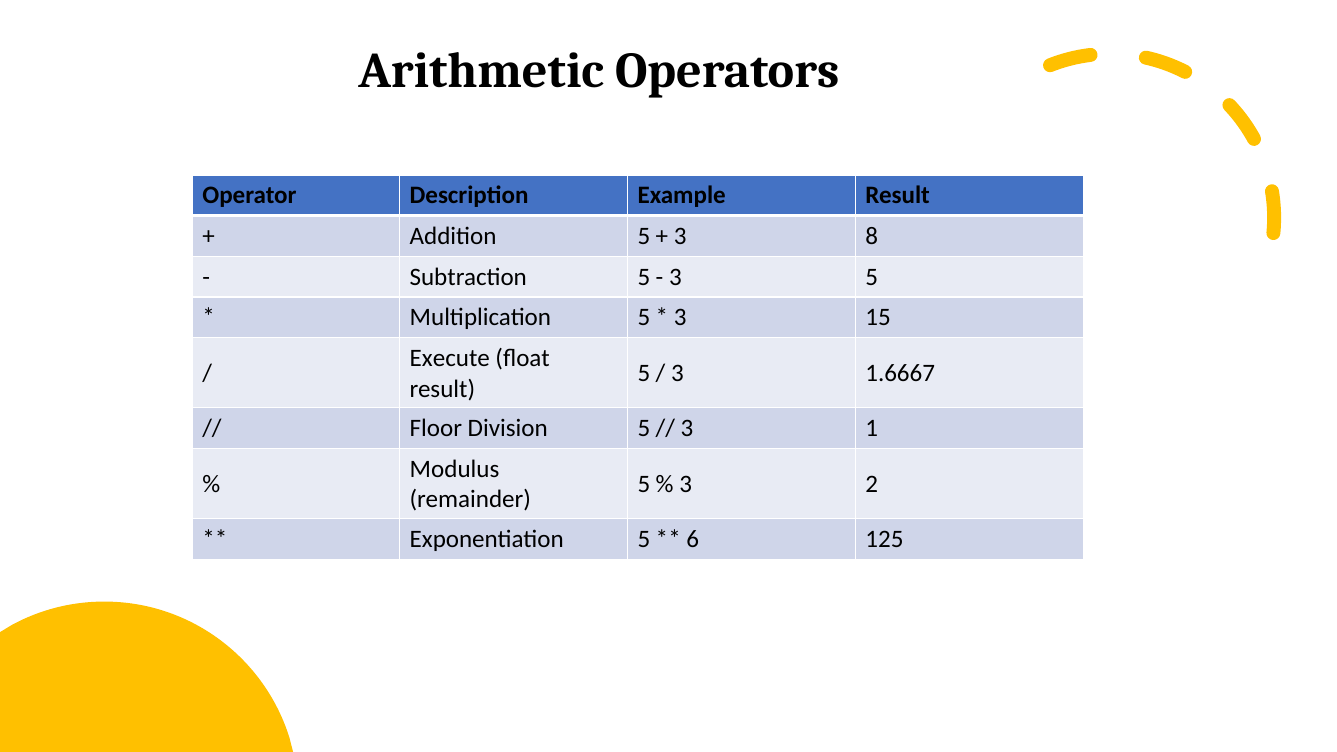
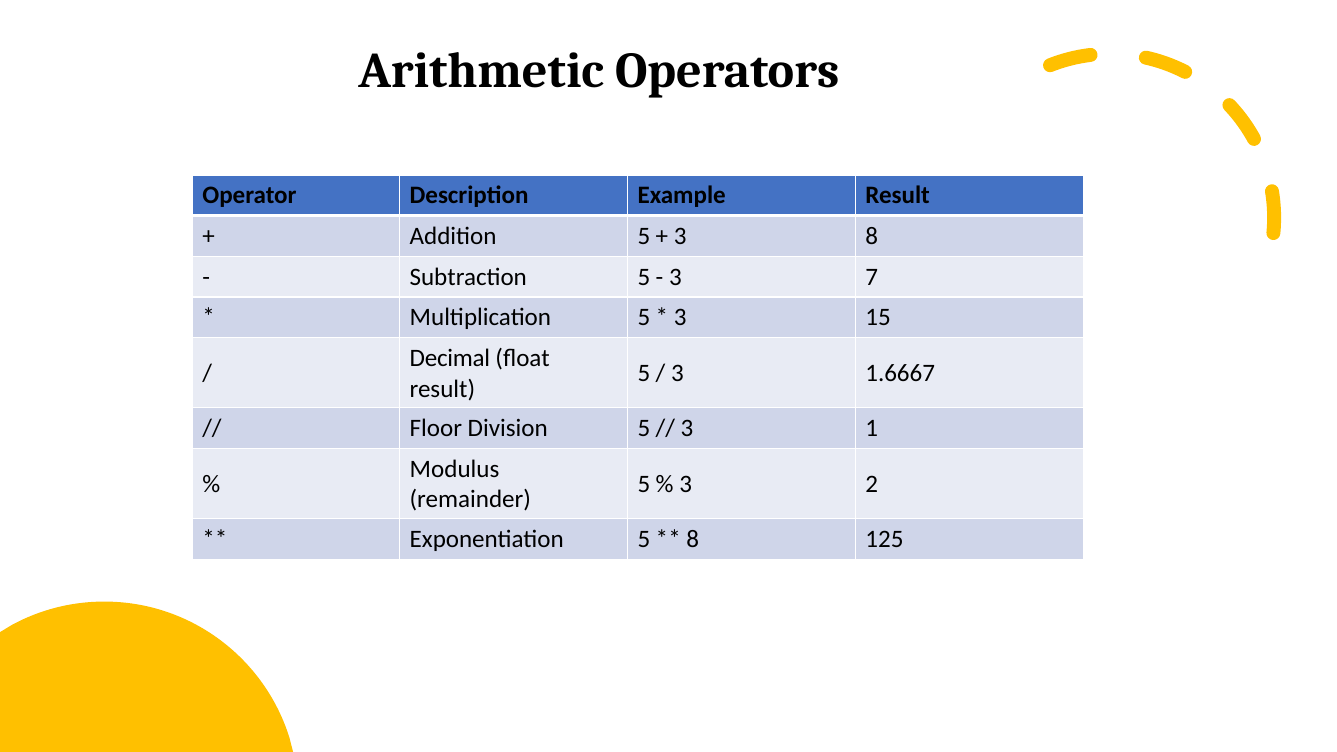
3 5: 5 -> 7 (872, 277)
Execute: Execute -> Decimal (450, 358)
6: 6 -> 8 (693, 539)
